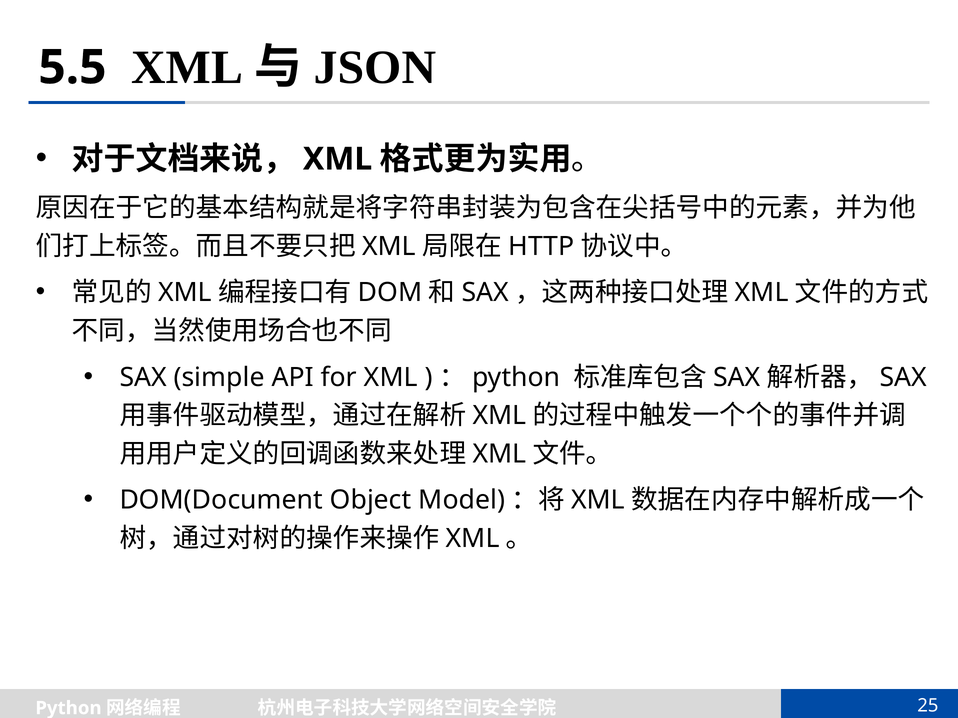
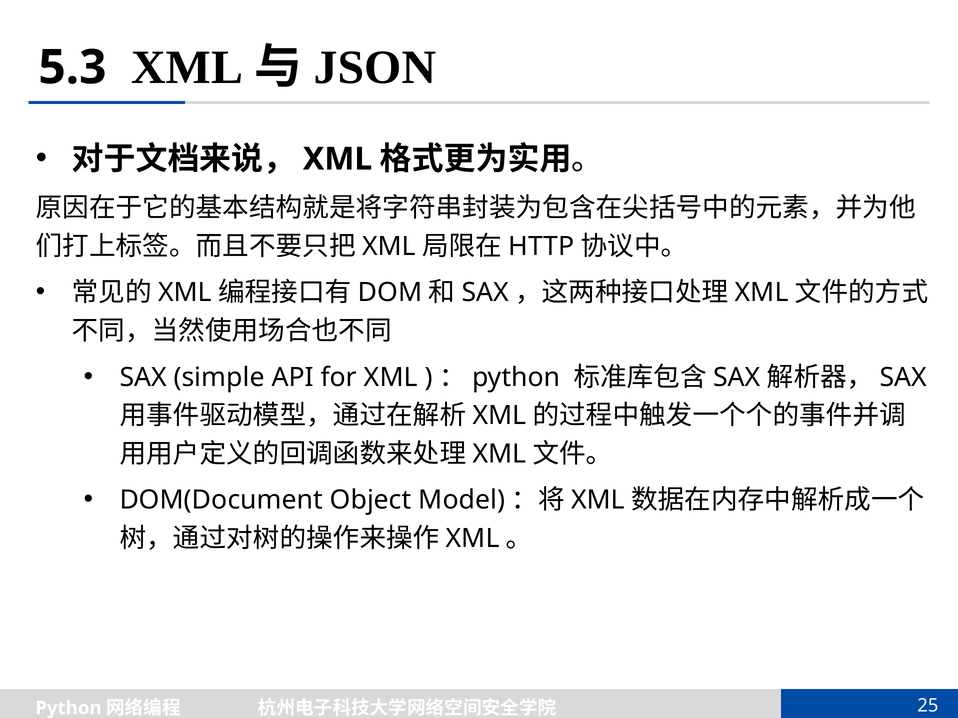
5.5: 5.5 -> 5.3 (72, 68)
